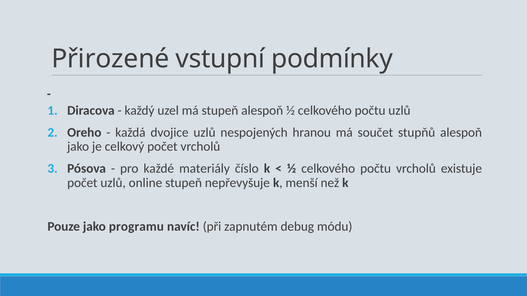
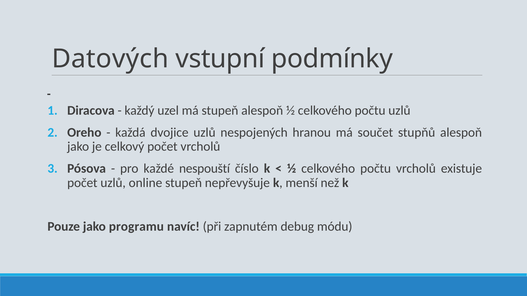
Přirozené: Přirozené -> Datových (110, 59)
materiály: materiály -> nespouští (205, 169)
